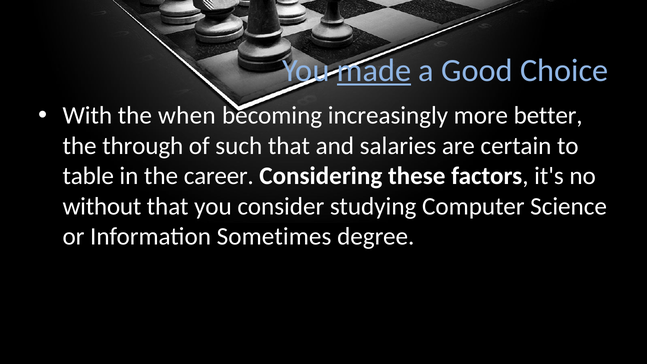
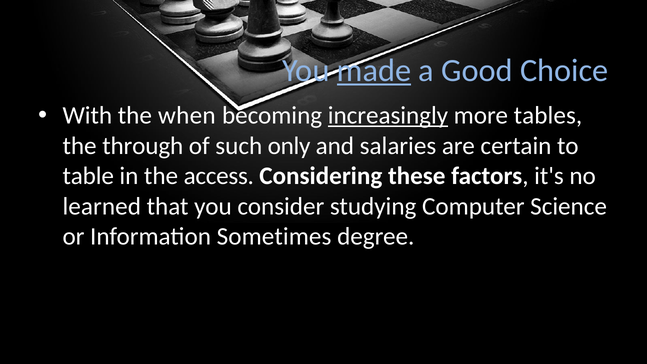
increasingly underline: none -> present (388, 116)
better: better -> tables (548, 116)
such that: that -> only (289, 146)
career: career -> access (219, 176)
without: without -> learned (102, 206)
